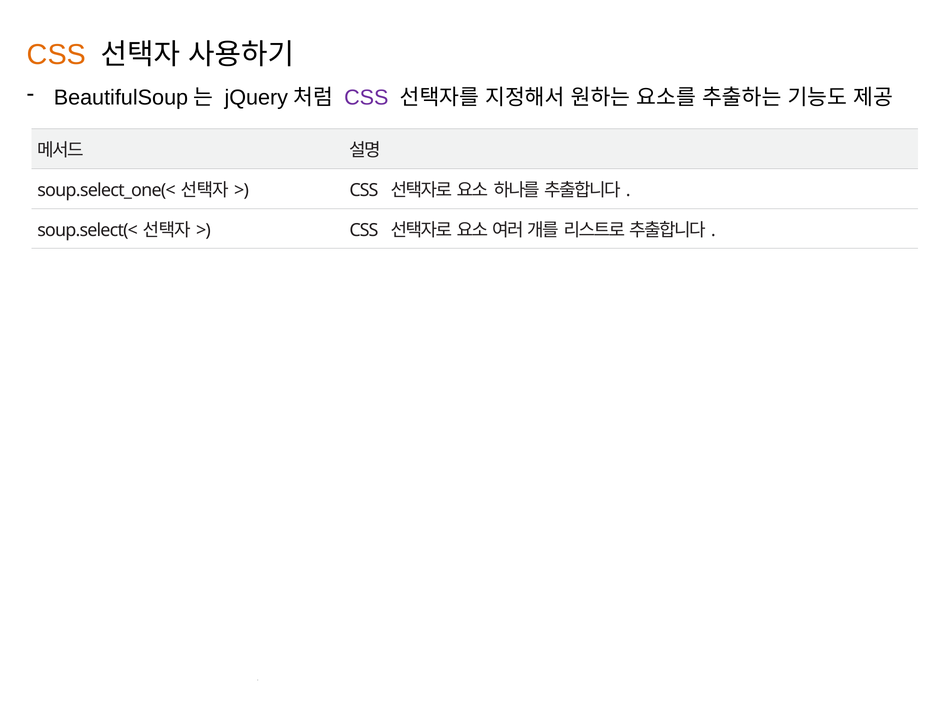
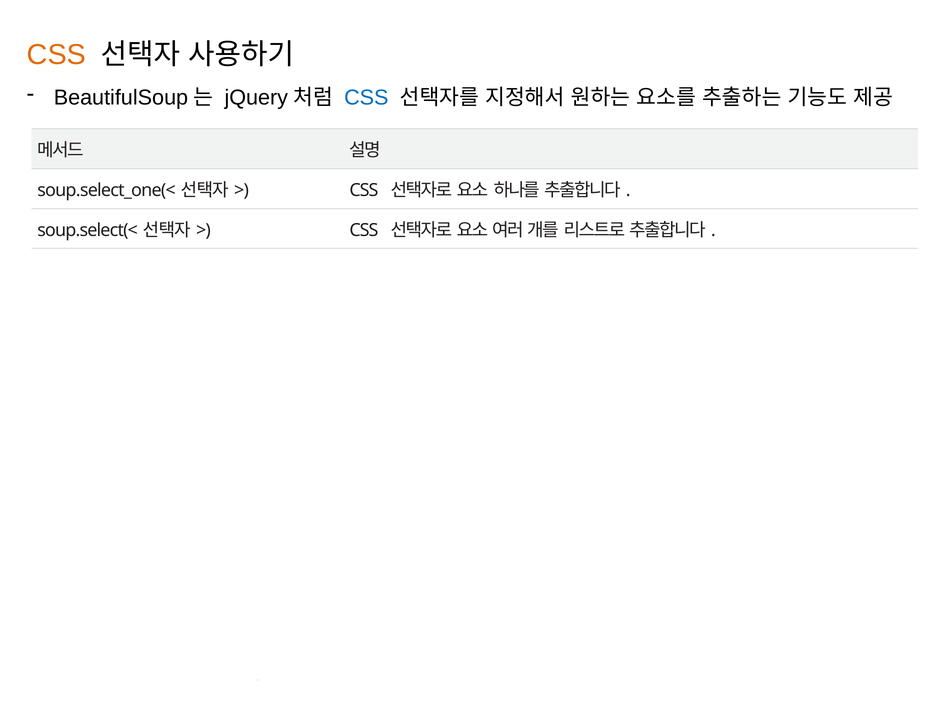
CSS colour: purple -> blue (366, 98)
